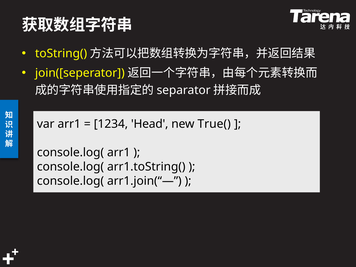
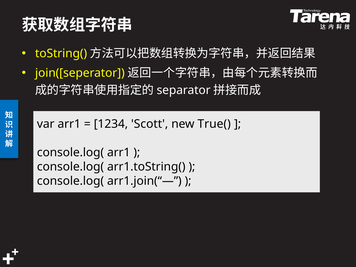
Head: Head -> Scott (150, 124)
